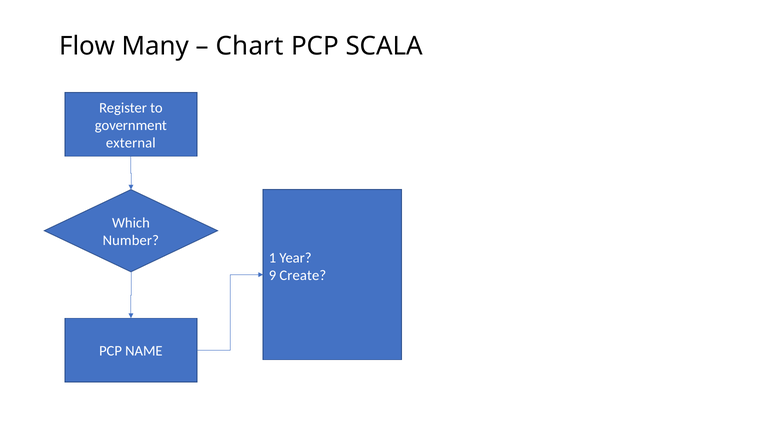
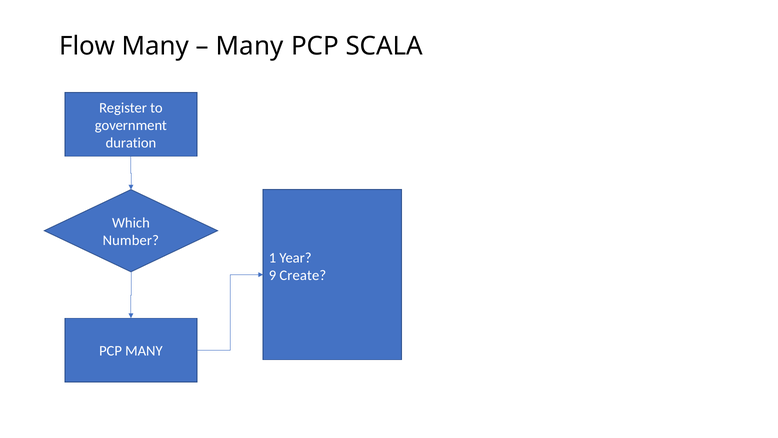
Chart: Chart -> Many (250, 46)
external: external -> duration (131, 143)
PCP NAME: NAME -> MANY (144, 351)
